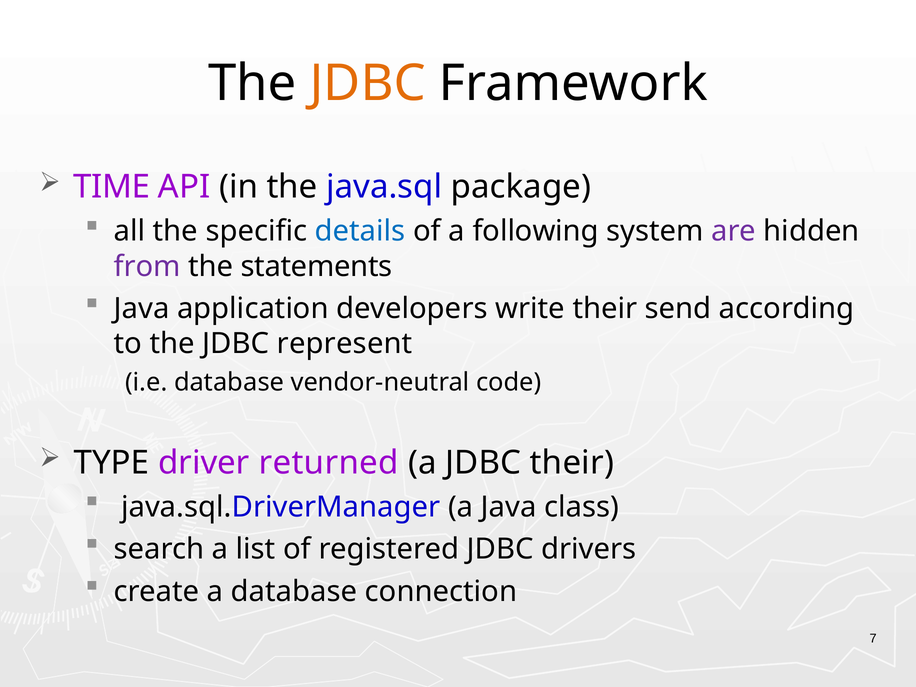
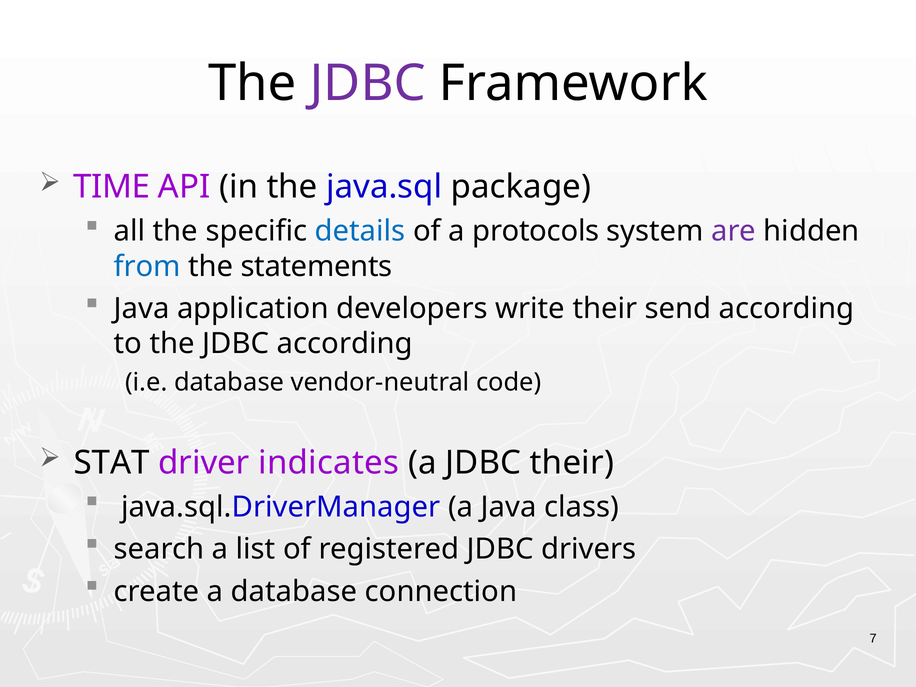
JDBC colour: orange -> purple (368, 84)
following: following -> protocols (536, 231)
from colour: purple -> blue (147, 266)
JDBC represent: represent -> according (345, 344)
TYPE: TYPE -> STAT (112, 463)
returned: returned -> indicates (329, 463)
